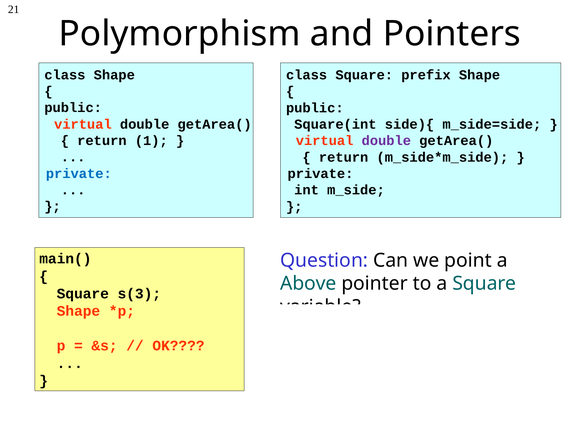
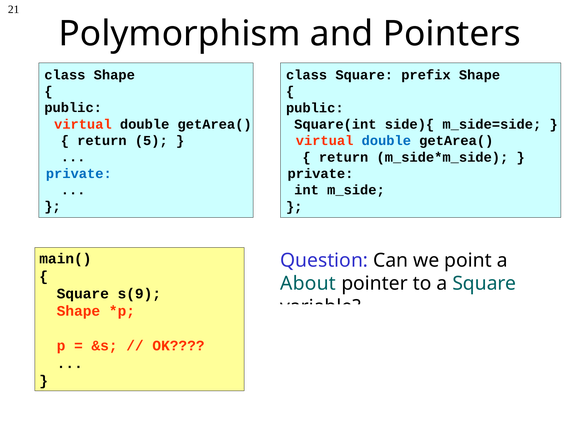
1: 1 -> 5 (151, 141)
double colour: purple -> blue (386, 141)
Above: Above -> About (308, 284)
s(3: s(3 -> s(9 (139, 294)
